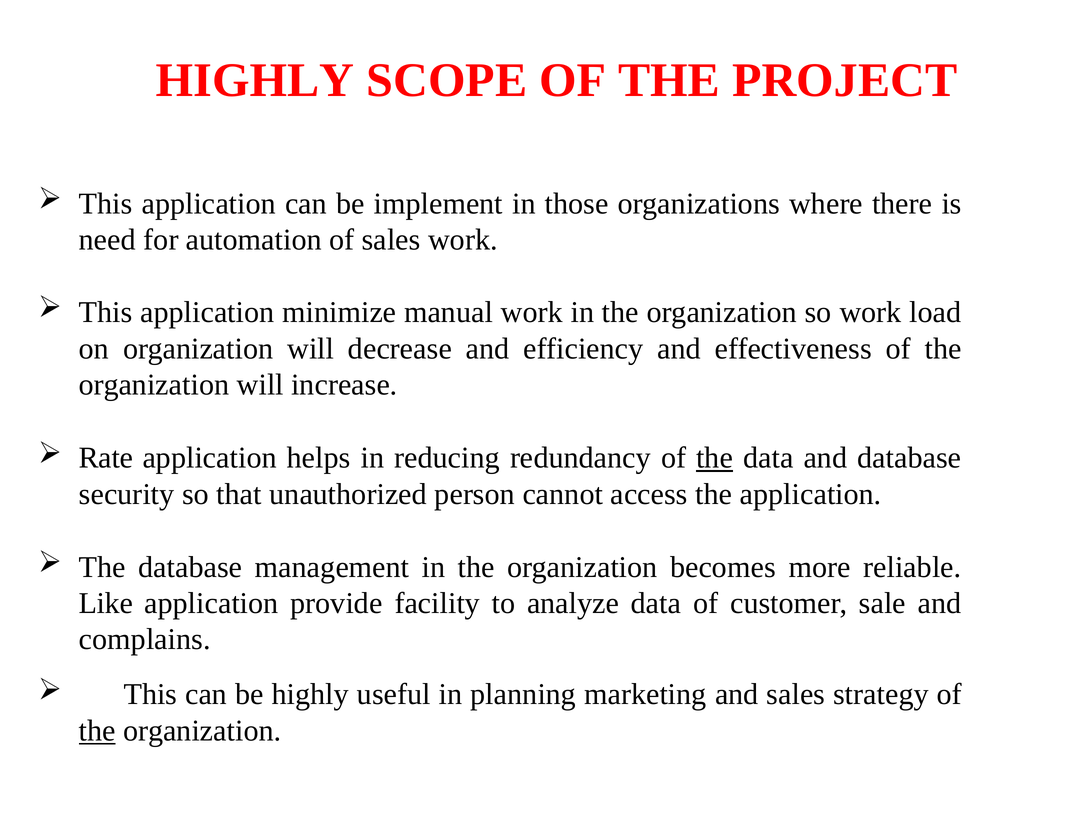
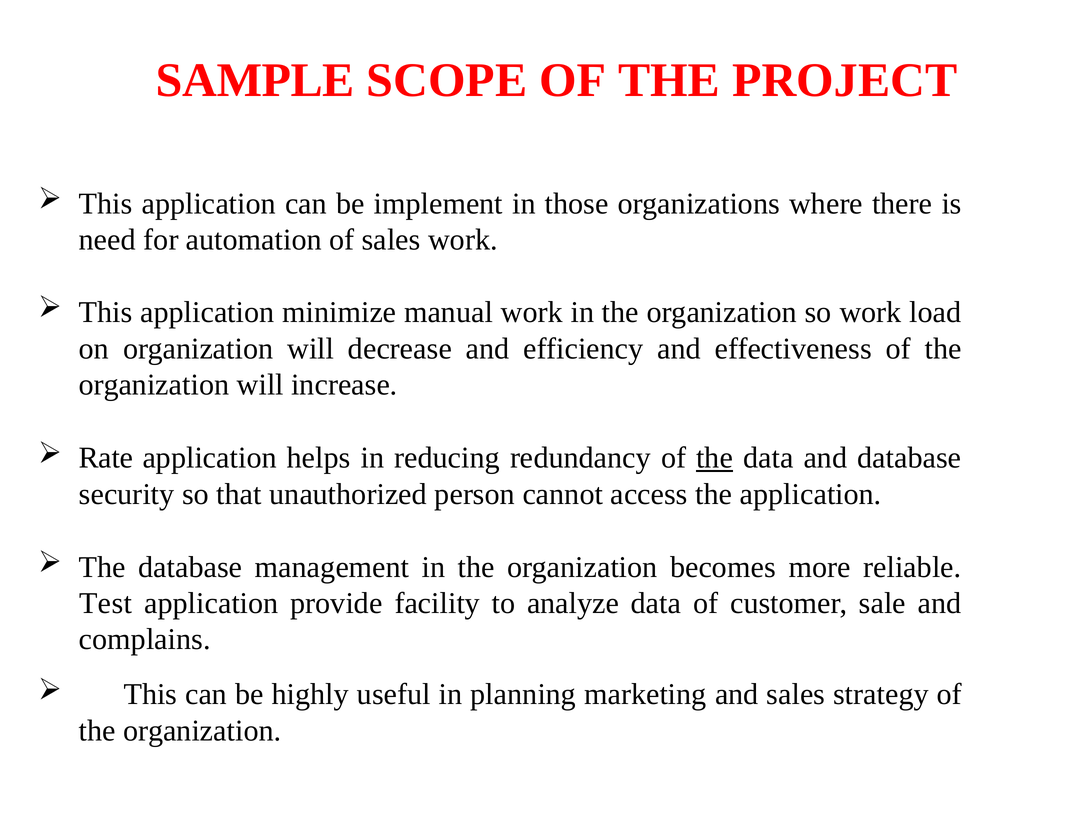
HIGHLY: HIGHLY -> SAMPLE (255, 80)
Like: Like -> Test (106, 603)
the underline: present -> none (97, 730)
